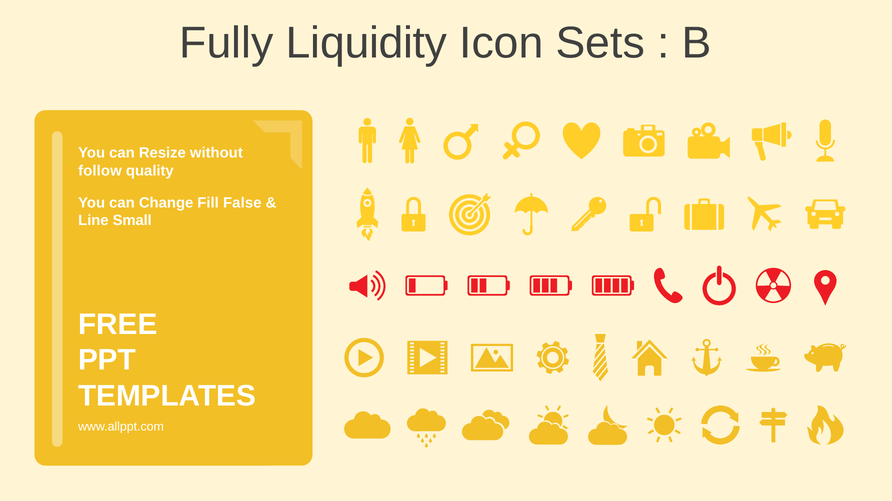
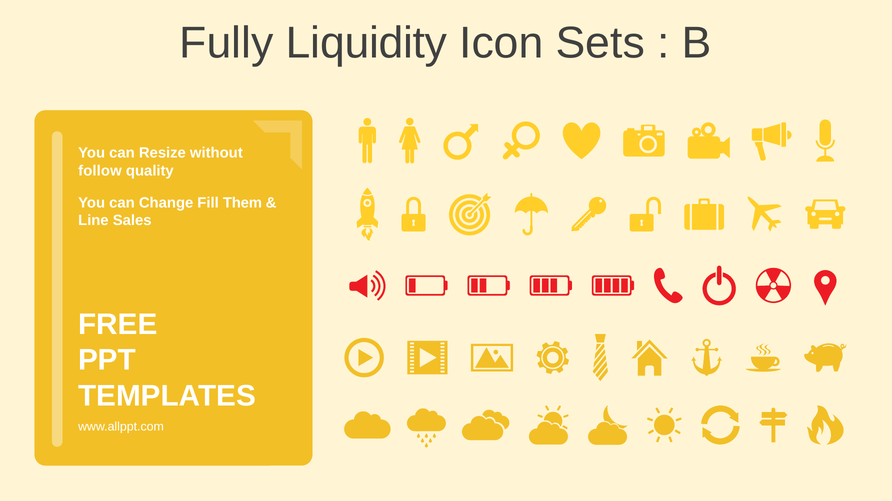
False: False -> Them (242, 203)
Small: Small -> Sales (132, 221)
